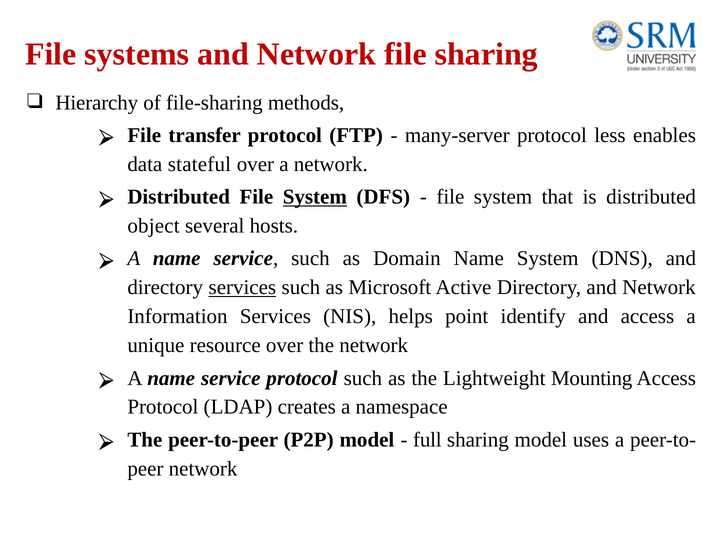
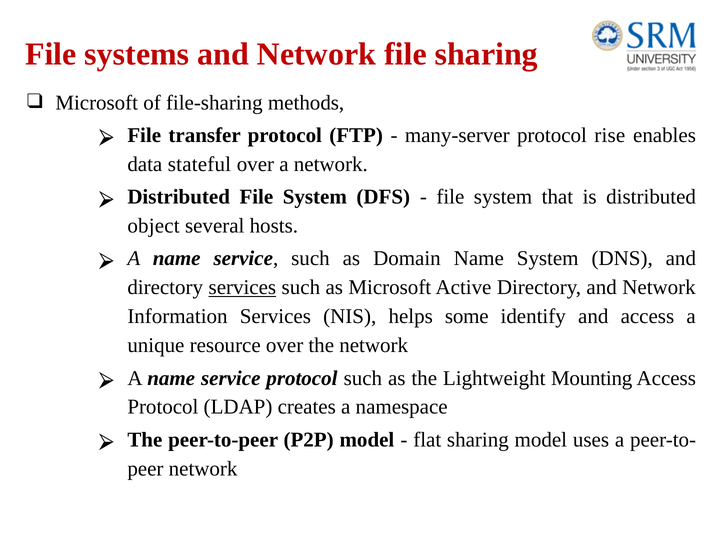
Hierarchy: Hierarchy -> Microsoft (97, 103)
less: less -> rise (610, 135)
System underline: present -> none (315, 197)
point: point -> some (467, 316)
full: full -> flat (427, 440)
